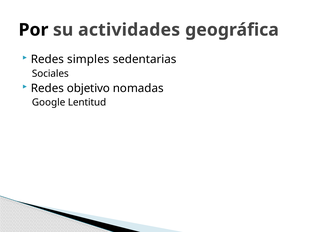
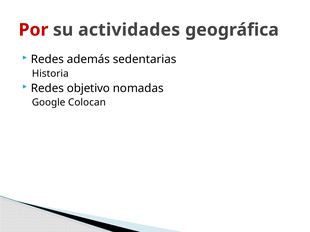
Por colour: black -> red (33, 30)
simples: simples -> además (88, 60)
Sociales: Sociales -> Historia (50, 74)
Lentitud: Lentitud -> Colocan (87, 103)
